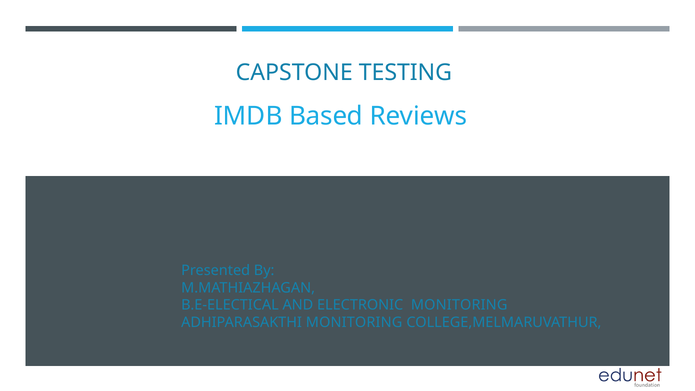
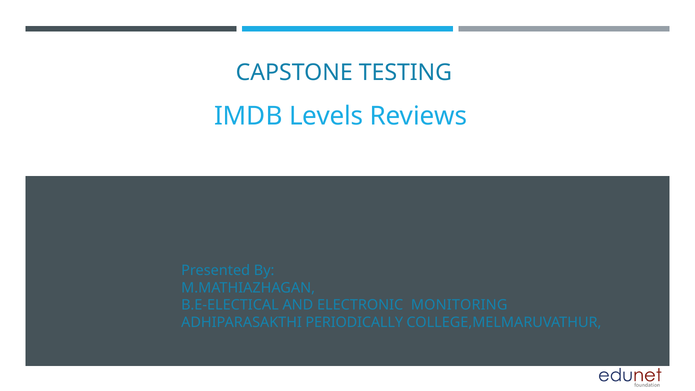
Based: Based -> Levels (326, 116)
ADHIPARASAKTHI MONITORING: MONITORING -> PERIODICALLY (354, 322)
